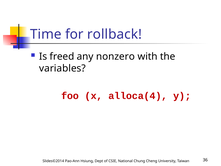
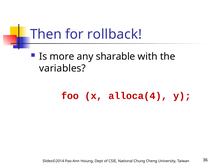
Time: Time -> Then (46, 34)
freed: freed -> more (62, 56)
nonzero: nonzero -> sharable (116, 56)
